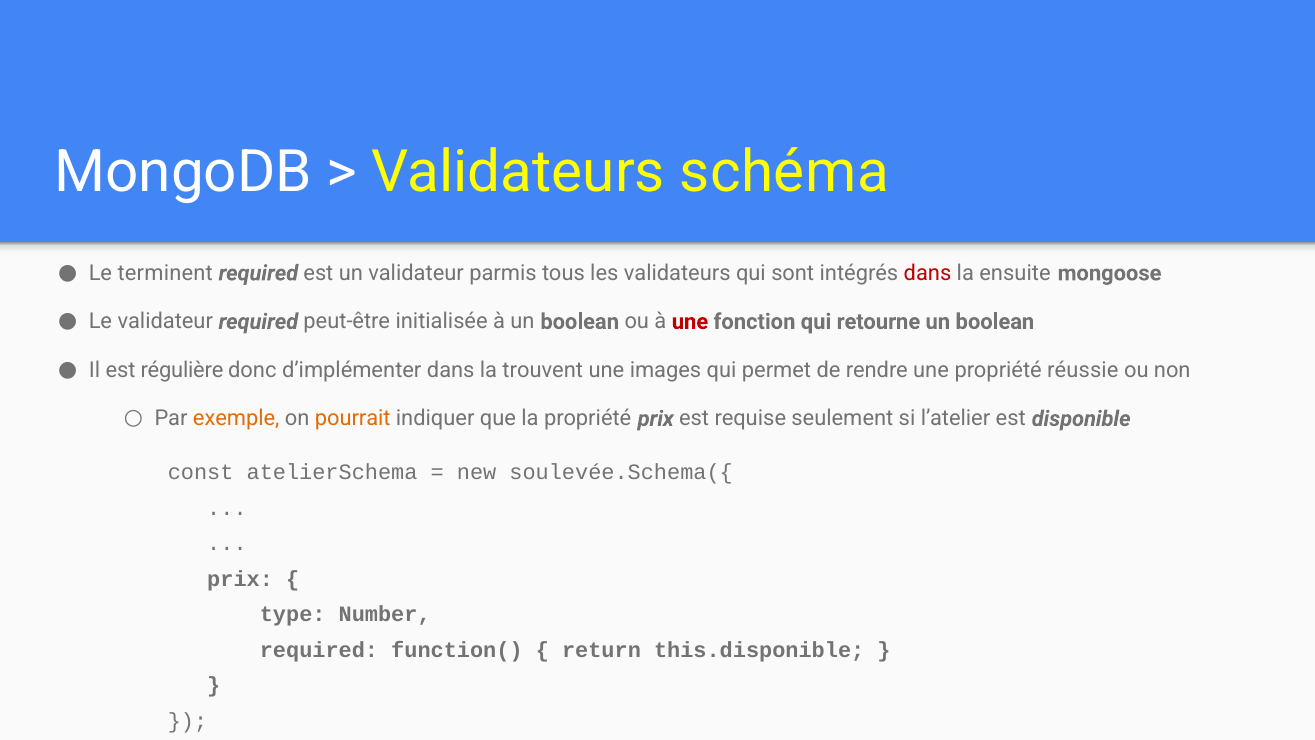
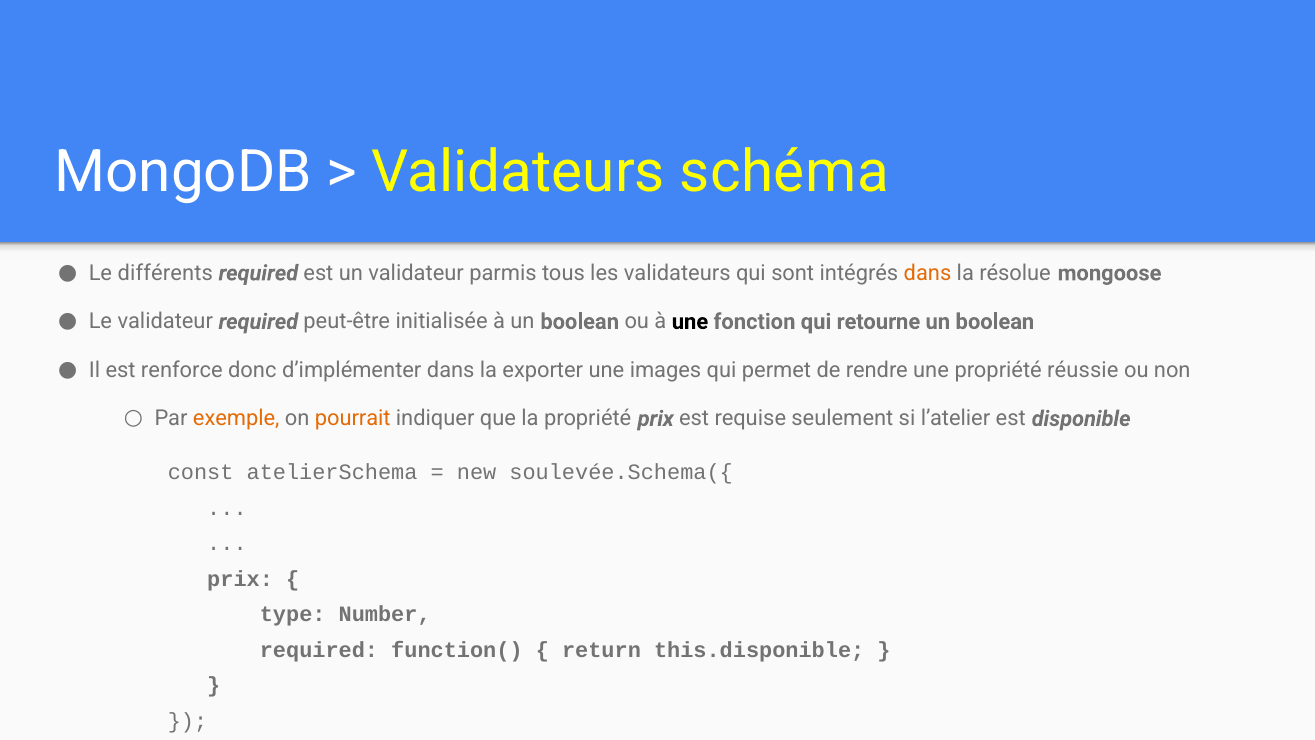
terminent: terminent -> différents (165, 273)
dans colour: red -> orange (927, 273)
ensuite: ensuite -> résolue (1015, 273)
une colour: red -> black (690, 322)
régulière: régulière -> renforce (182, 370)
trouvent: trouvent -> exporter (543, 370)
